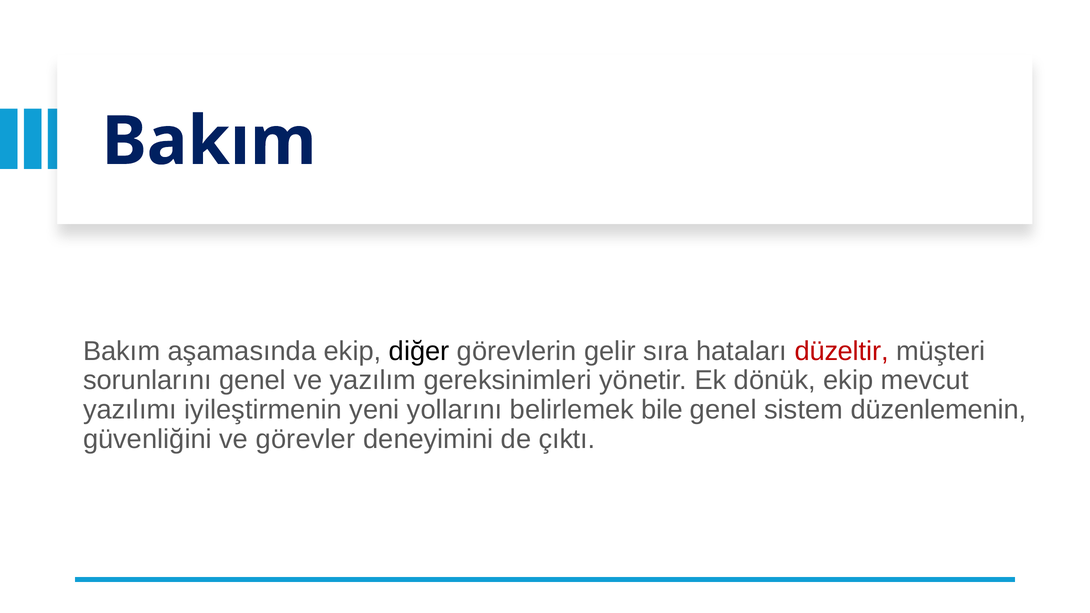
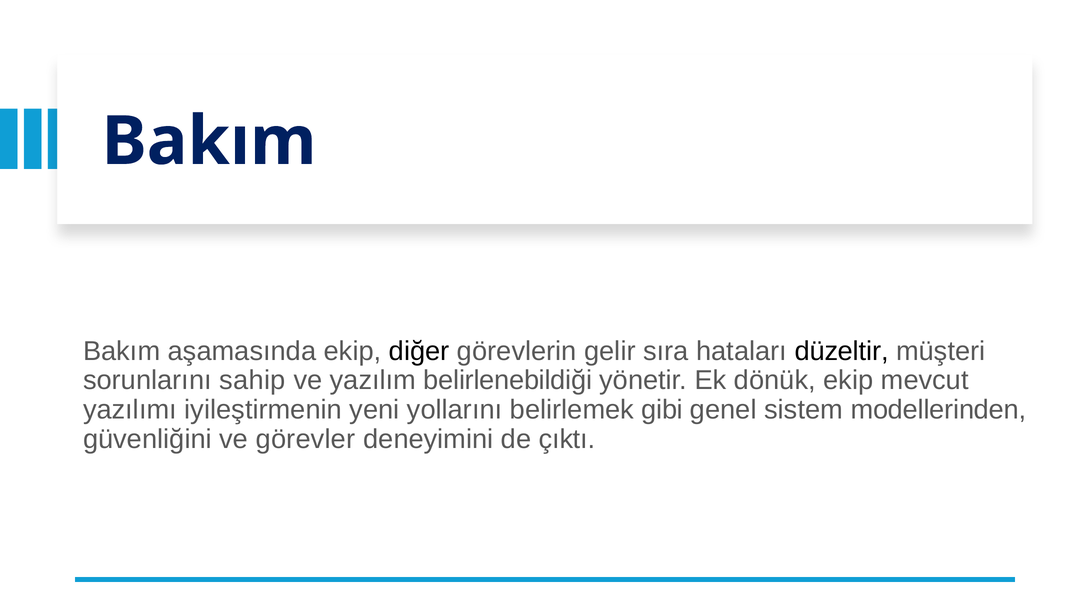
düzeltir colour: red -> black (842, 351)
sorunlarını genel: genel -> sahip (252, 381)
gereksinimleri: gereksinimleri -> belirlenebildiği (508, 381)
bile: bile -> gibi (662, 410)
düzenlemenin: düzenlemenin -> modellerinden (938, 410)
